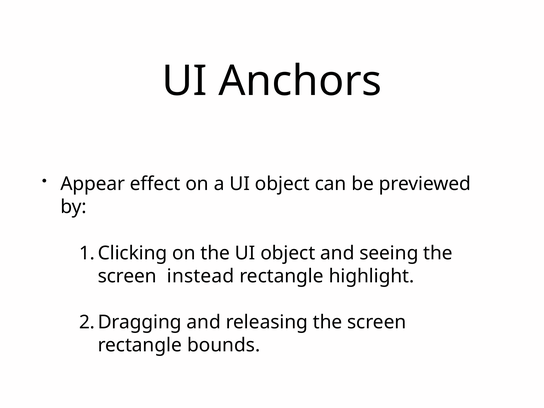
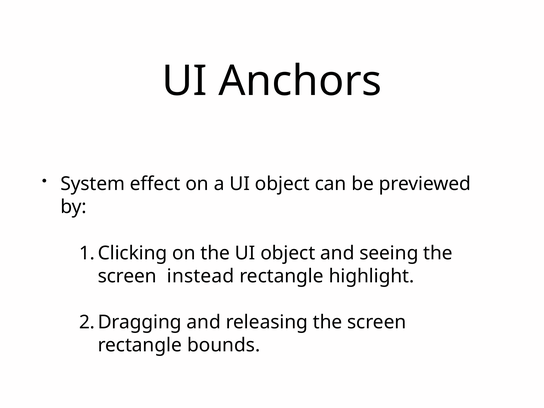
Appear: Appear -> System (93, 184)
